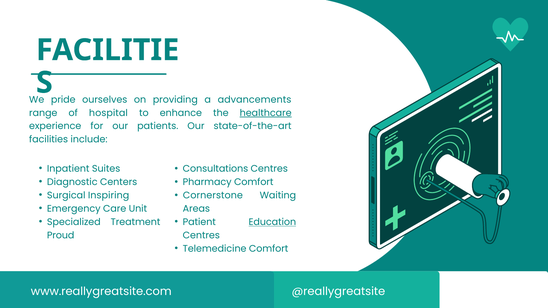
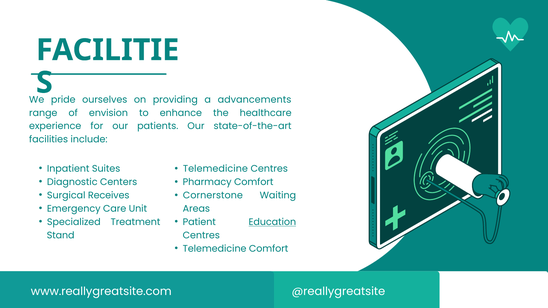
hospital: hospital -> envision (108, 113)
healthcare underline: present -> none (266, 113)
Consultations: Consultations -> Telemedicine (215, 169)
Inspiring: Inspiring -> Receives (109, 195)
Proud: Proud -> Stand (61, 235)
